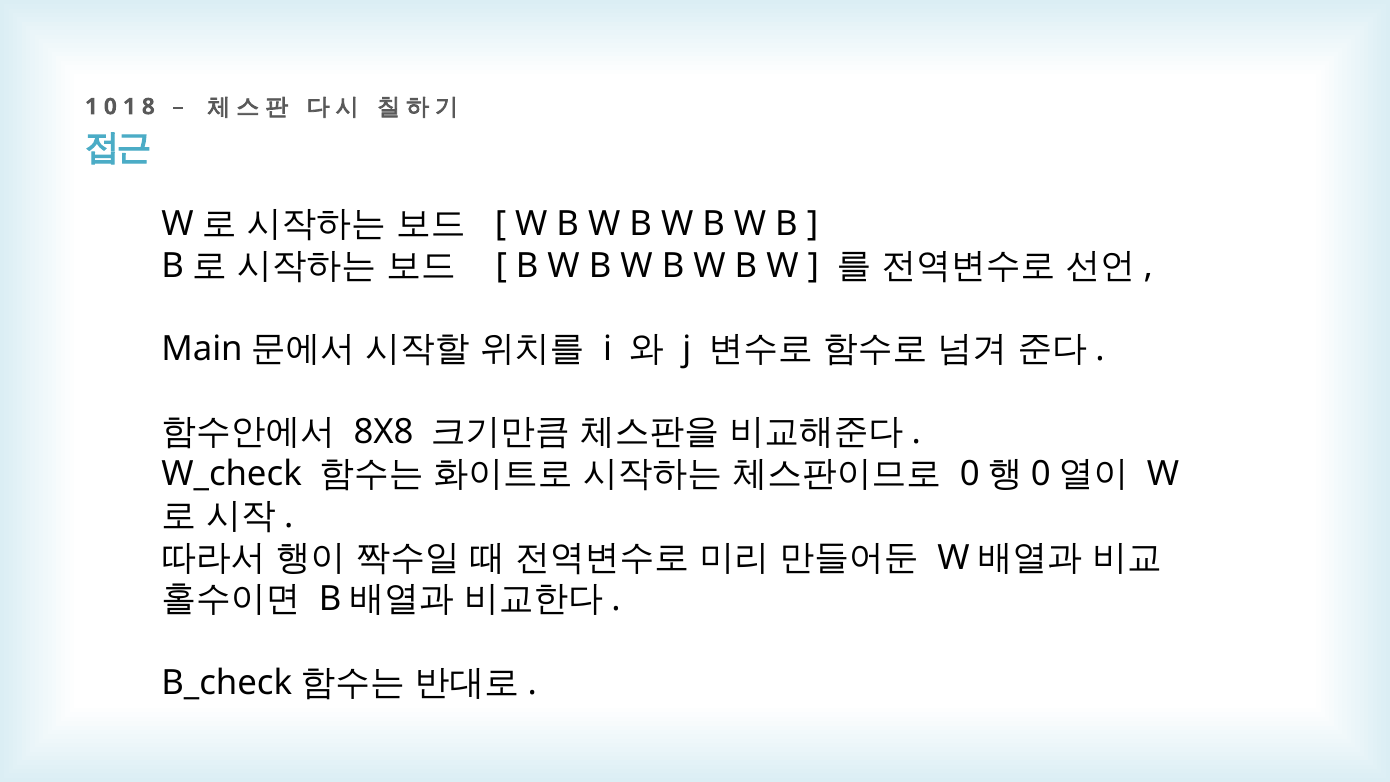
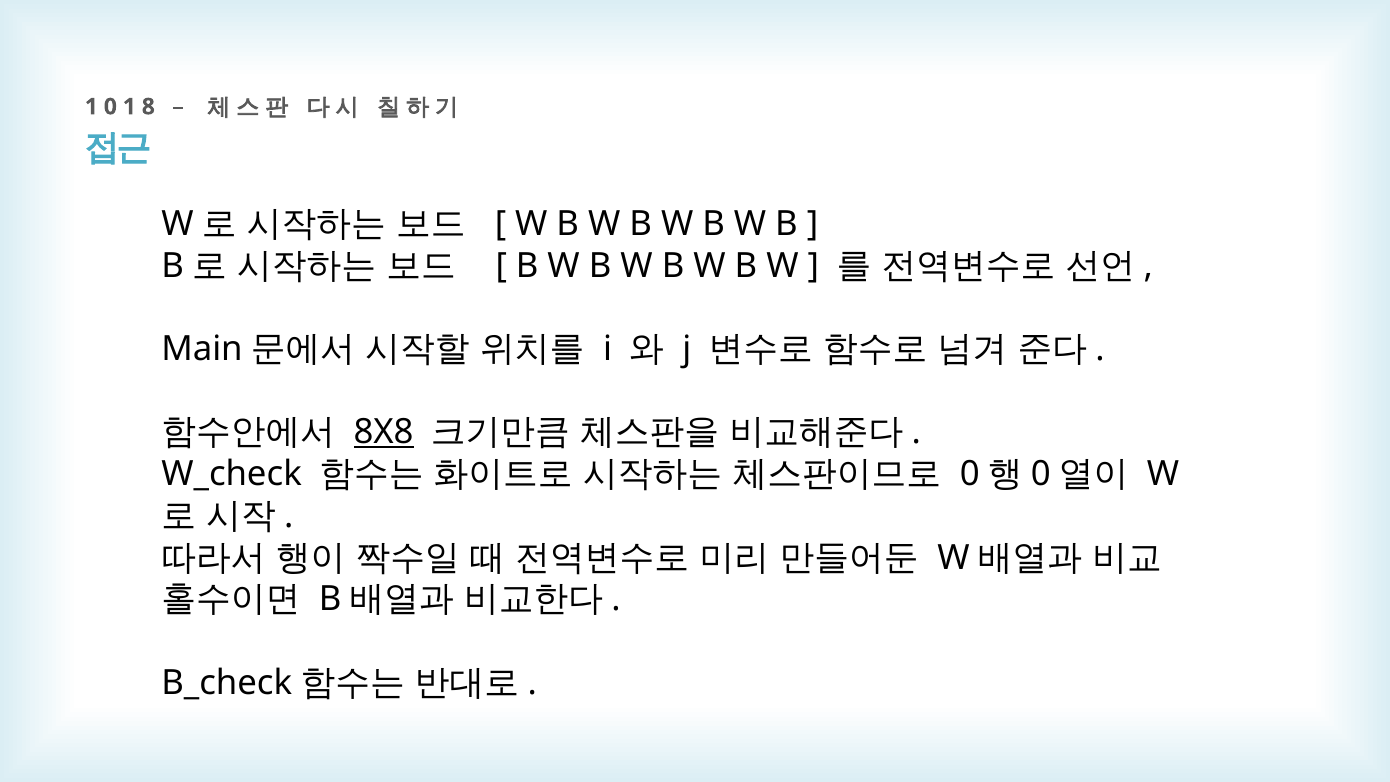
8X8 underline: none -> present (384, 432)
